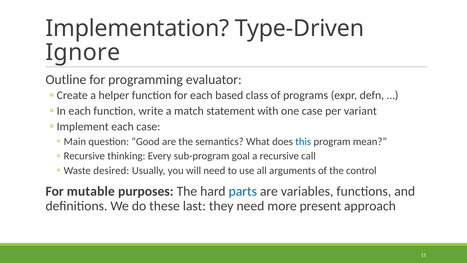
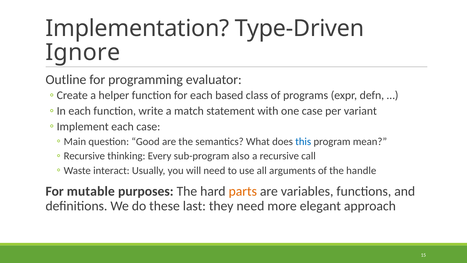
goal: goal -> also (241, 156)
desired: desired -> interact (111, 170)
control: control -> handle (361, 170)
parts colour: blue -> orange (243, 191)
present: present -> elegant (320, 206)
